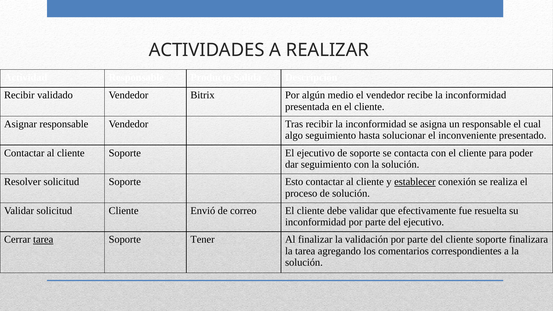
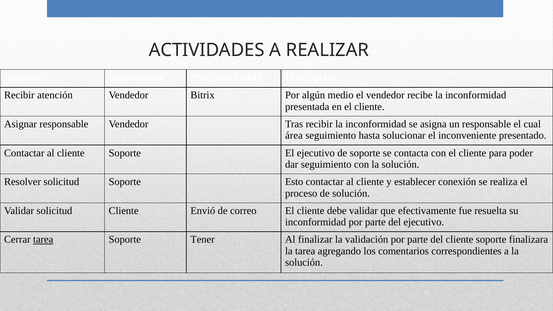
validado: validado -> atención (55, 95)
algo: algo -> área (294, 136)
establecer underline: present -> none (415, 182)
